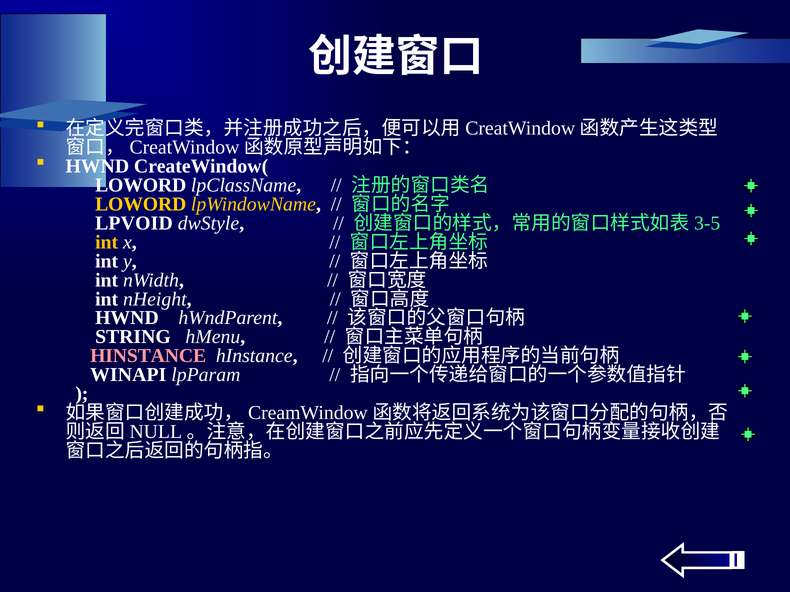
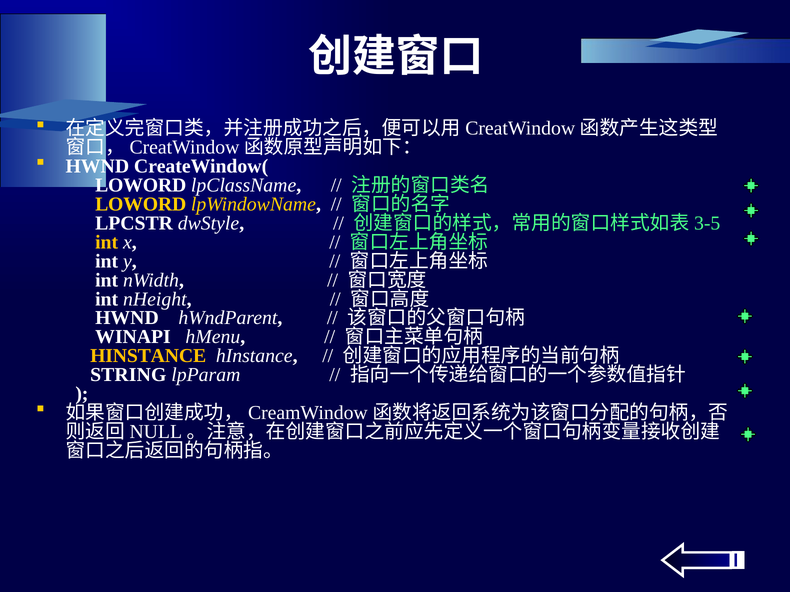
LPVOID: LPVOID -> LPCSTR (134, 223)
STRING: STRING -> WINAPI (133, 337)
HINSTANCE colour: pink -> yellow (148, 356)
WINAPI: WINAPI -> STRING (128, 375)
